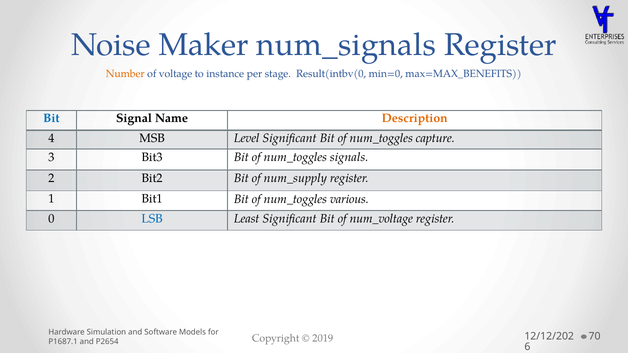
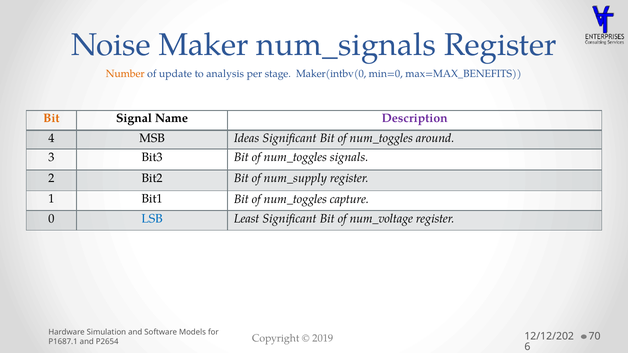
voltage: voltage -> update (175, 74)
instance: instance -> analysis (225, 74)
Result(intbv(0: Result(intbv(0 -> Maker(intbv(0 (331, 74)
Bit colour: blue -> orange (51, 118)
Description colour: orange -> purple (415, 118)
Level: Level -> Ideas (247, 138)
capture: capture -> around (435, 138)
various: various -> capture (349, 199)
